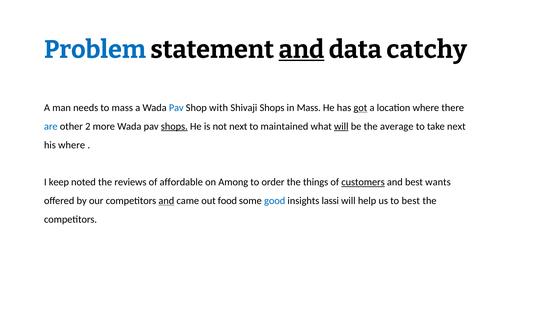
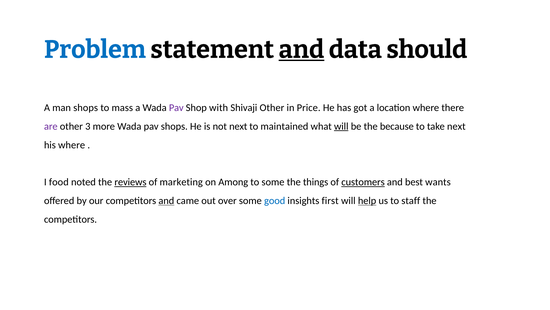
catchy: catchy -> should (427, 49)
man needs: needs -> shops (86, 108)
Pav colour: blue -> purple (176, 108)
Shivaji Shops: Shops -> Other (272, 108)
in Mass: Mass -> Price (309, 108)
got underline: present -> none (360, 108)
are colour: blue -> purple (51, 126)
2: 2 -> 3 (88, 126)
shops underline: present -> none (174, 126)
average: average -> because (397, 126)
keep: keep -> food (59, 182)
reviews underline: none -> present (130, 182)
affordable: affordable -> marketing (181, 182)
to order: order -> some (273, 182)
food: food -> over (227, 200)
lassi: lassi -> first (330, 200)
help underline: none -> present (367, 200)
to best: best -> staff (411, 200)
